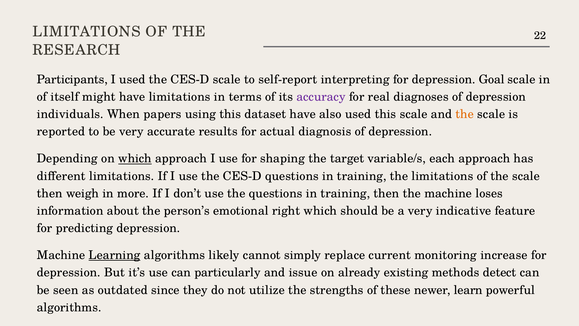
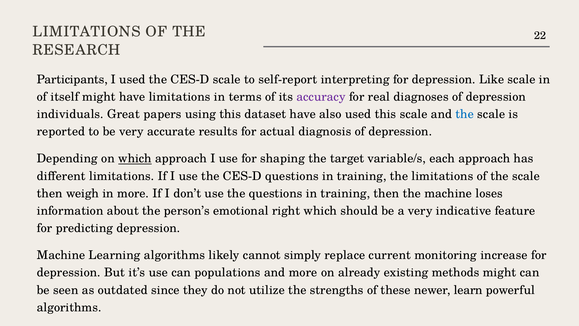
Goal: Goal -> Like (492, 79)
When: When -> Great (124, 114)
the colour: orange -> blue (465, 114)
Learning underline: present -> none (115, 255)
particularly: particularly -> populations (227, 272)
and issue: issue -> more (303, 272)
methods detect: detect -> might (500, 272)
